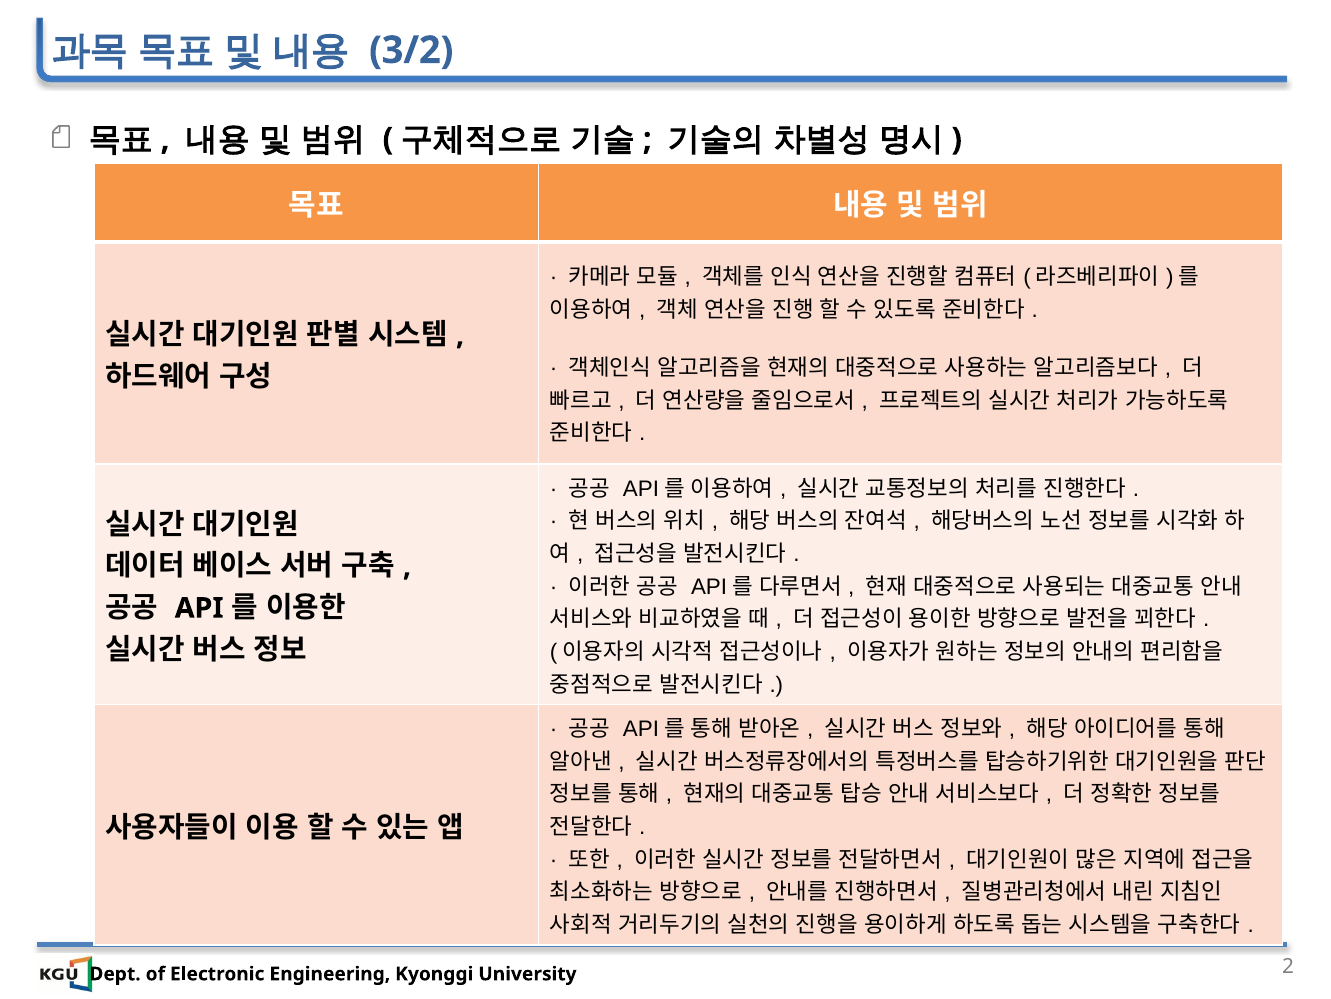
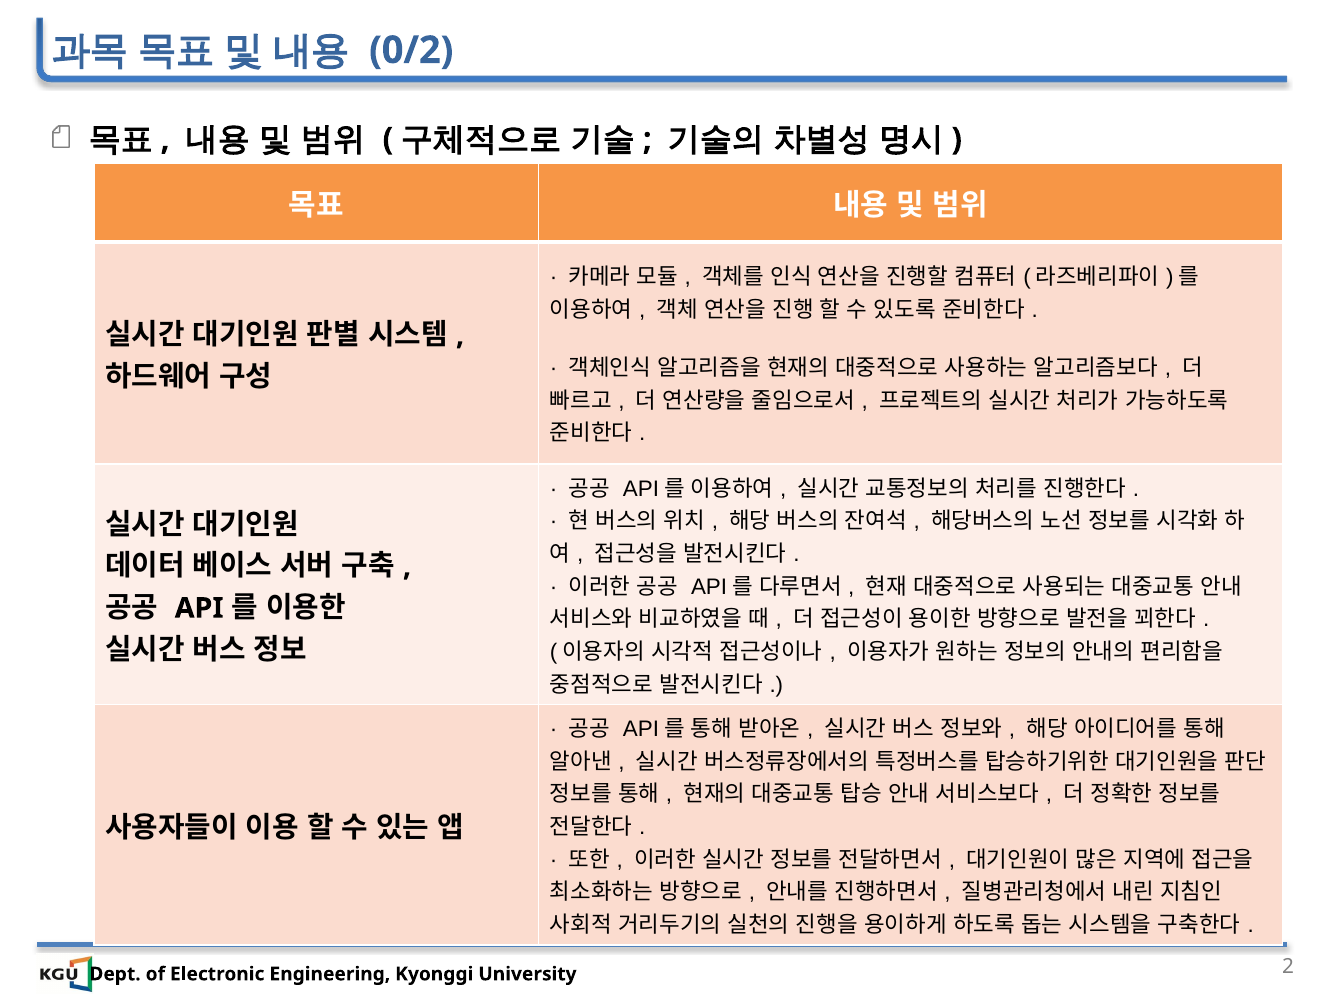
3/2: 3/2 -> 0/2 (411, 50)
